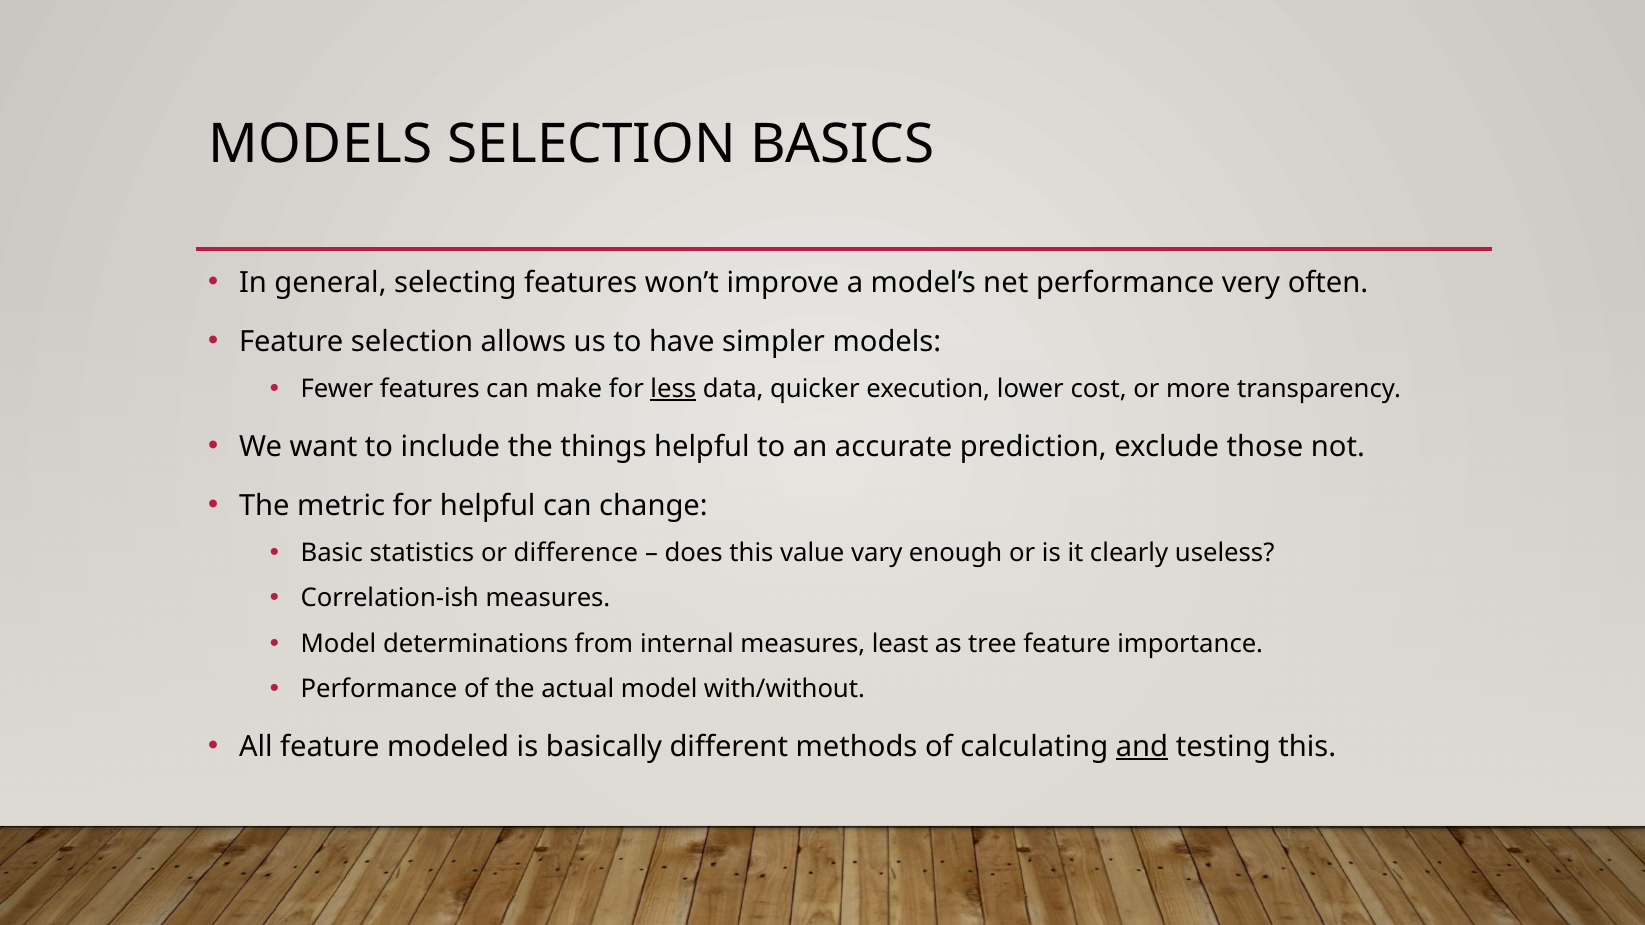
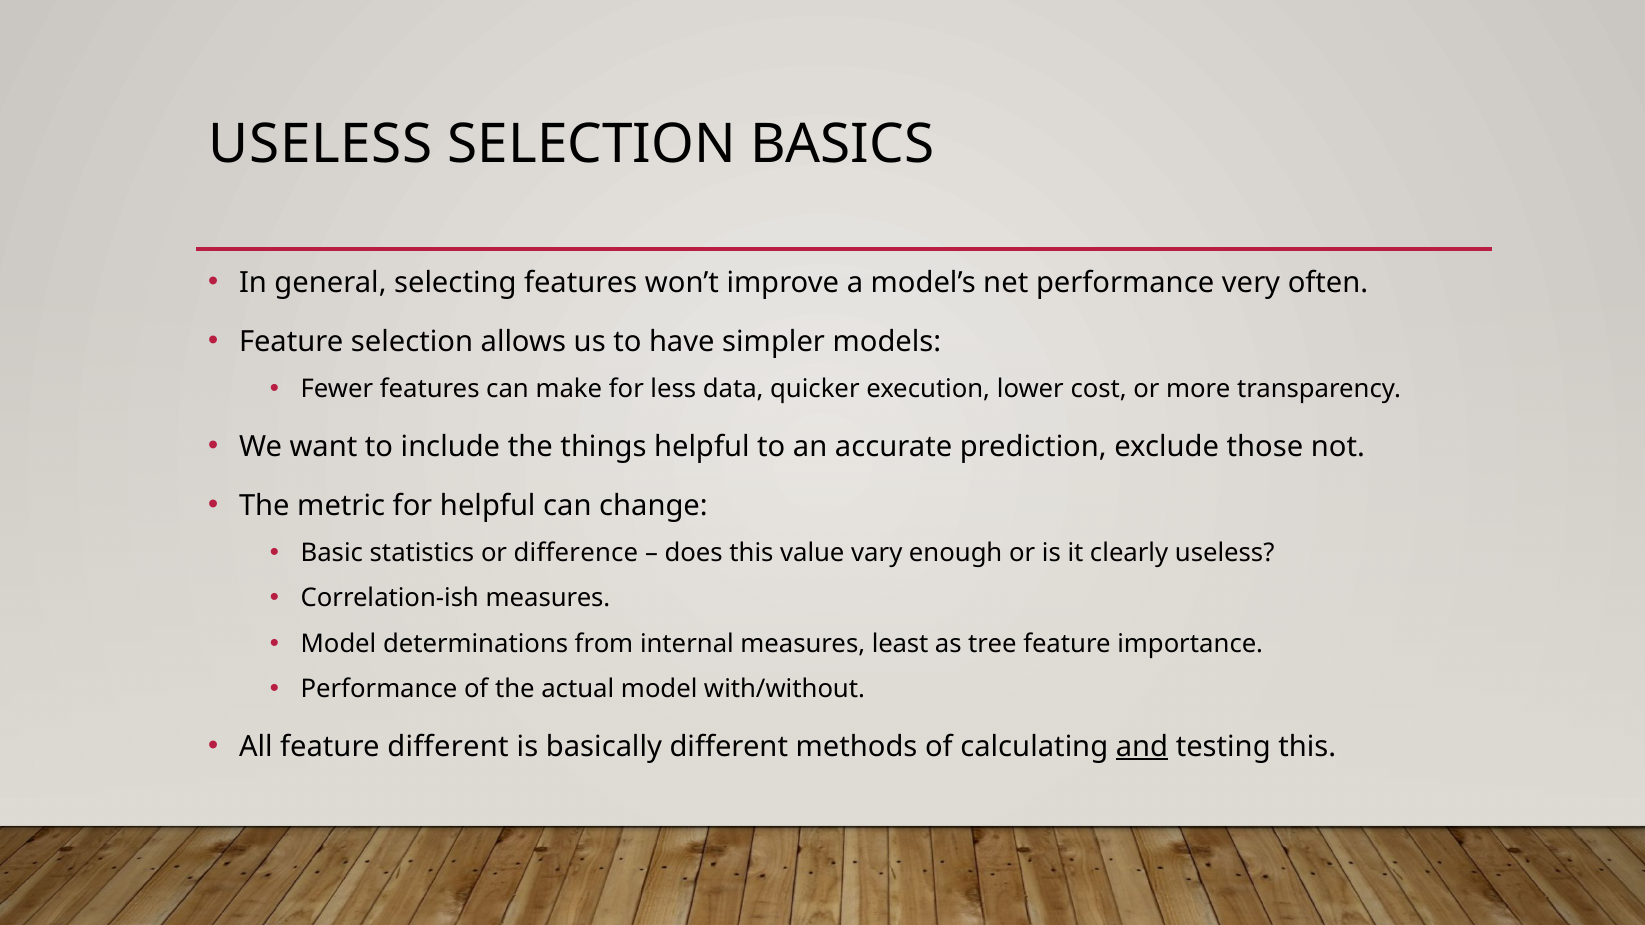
MODELS: MODELS -> USELESS (321, 144)
less underline: present -> none (673, 389)
feature modeled: modeled -> different (448, 747)
